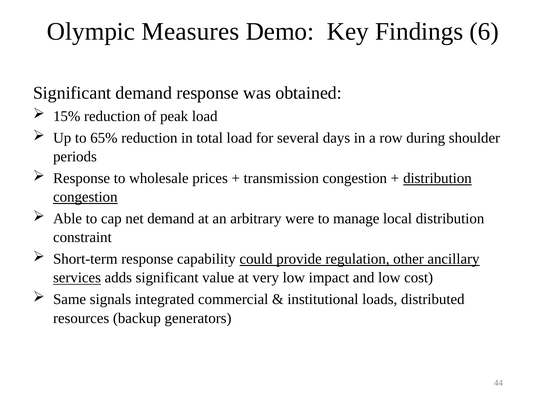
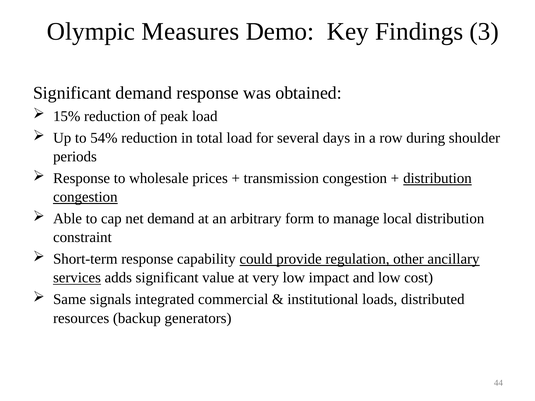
6: 6 -> 3 (484, 31)
65%: 65% -> 54% (104, 138)
were: were -> form (300, 219)
